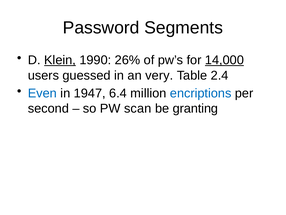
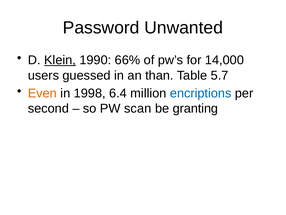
Segments: Segments -> Unwanted (184, 28)
26%: 26% -> 66% (127, 60)
14,000 underline: present -> none (224, 60)
very: very -> than (159, 75)
2.4: 2.4 -> 5.7 (220, 75)
Even colour: blue -> orange (42, 93)
1947: 1947 -> 1998 (90, 93)
